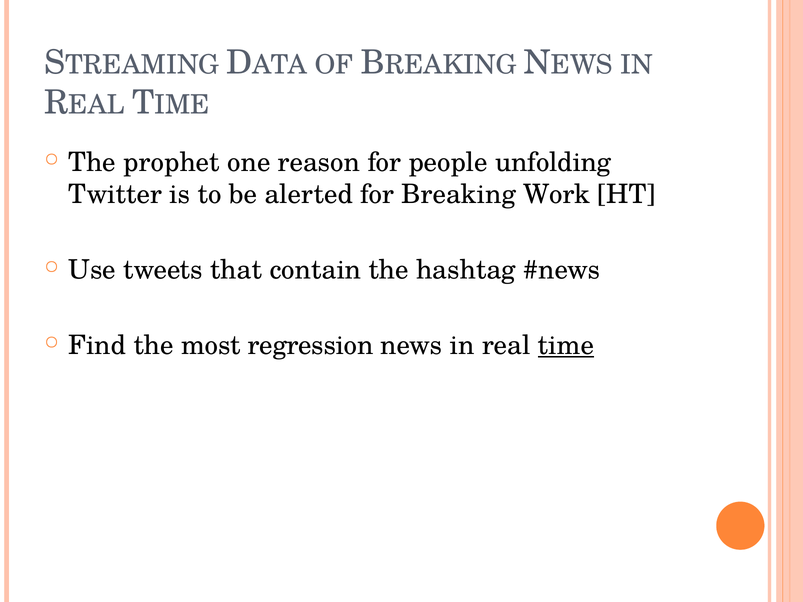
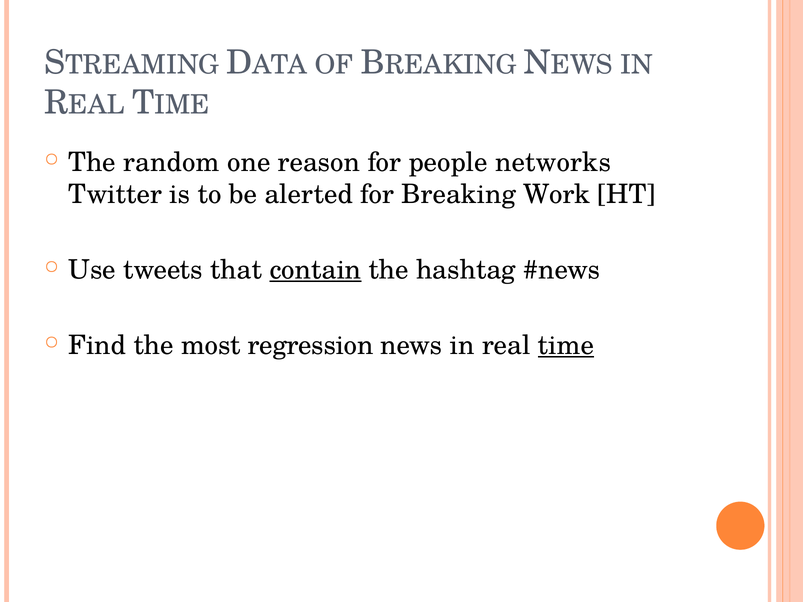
prophet: prophet -> random (172, 162)
unfolding: unfolding -> networks (553, 162)
contain underline: none -> present (315, 270)
